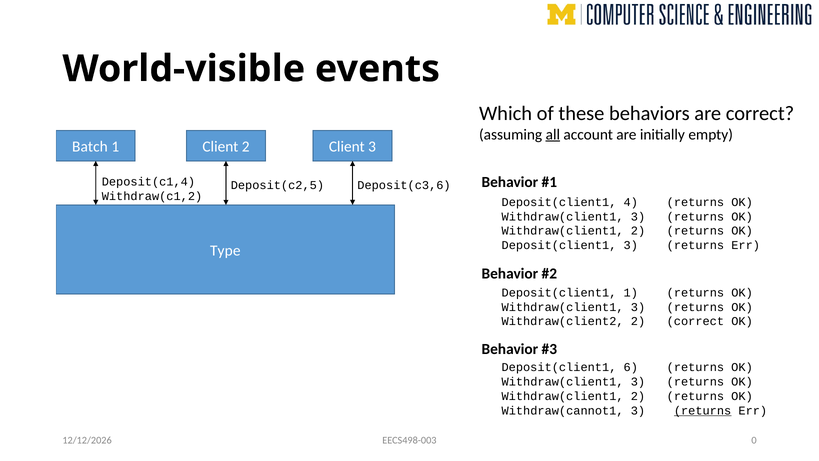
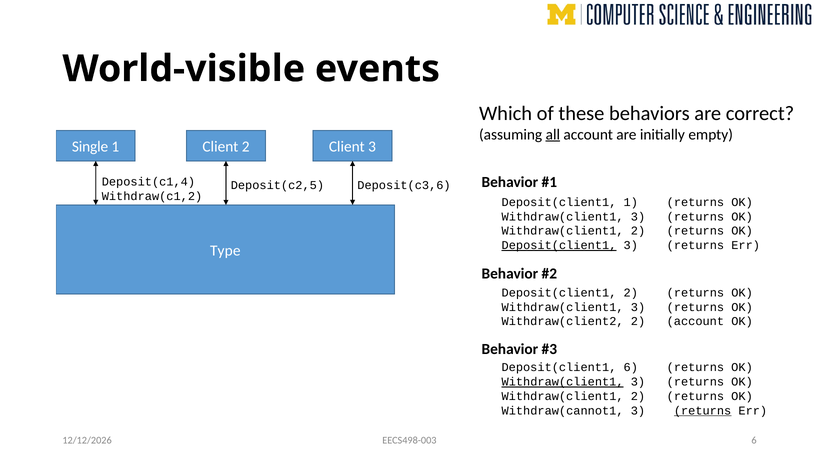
Batch: Batch -> Single (90, 147)
Deposit(client1 4: 4 -> 1 (631, 202)
Deposit(client1 underline: none -> present (559, 245)
Deposit(client1 1: 1 -> 2 (631, 293)
2 correct: correct -> account (695, 321)
Withdraw(client1 underline: none -> present (563, 382)
EECS498-003 0: 0 -> 6 (754, 440)
